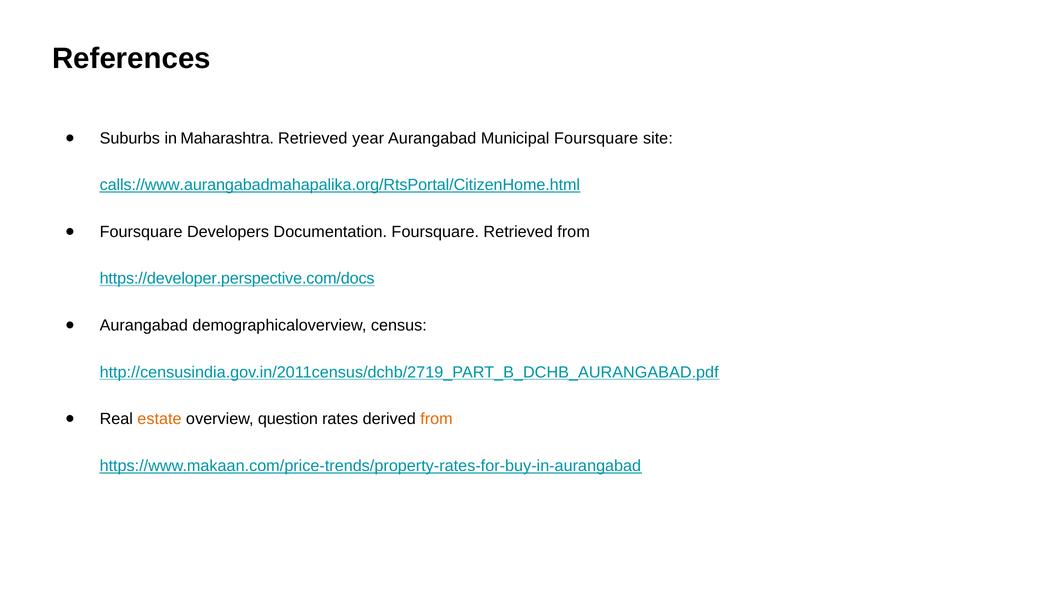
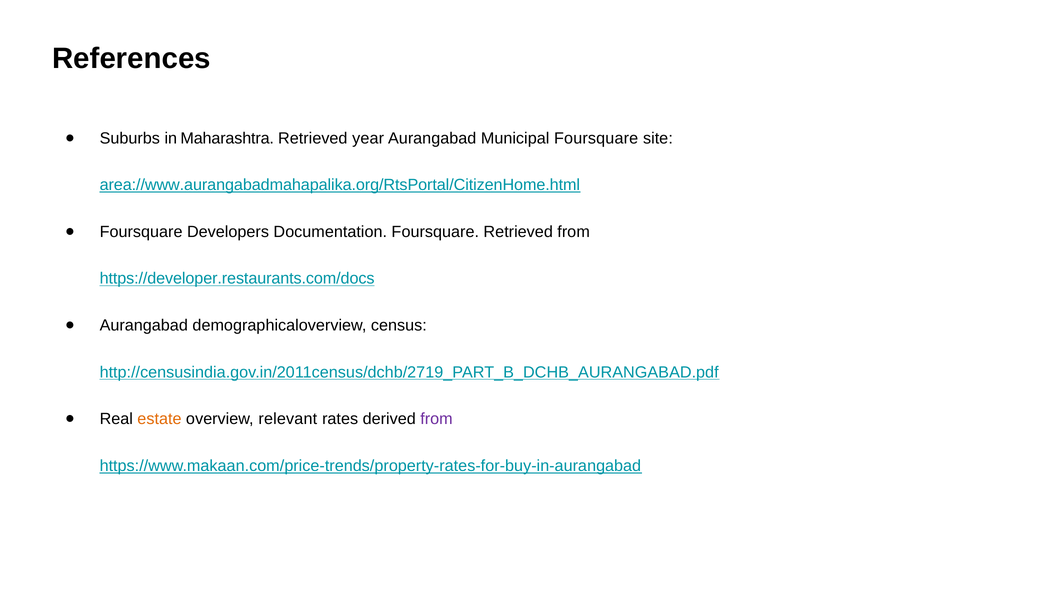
calls://www.aurangabadmahapalika.org/RtsPortal/CitizenHome.html: calls://www.aurangabadmahapalika.org/RtsPortal/CitizenHome.html -> area://www.aurangabadmahapalika.org/RtsPortal/CitizenHome.html (340, 185)
https://developer.perspective.com/docs: https://developer.perspective.com/docs -> https://developer.restaurants.com/docs (237, 278)
question: question -> relevant (288, 419)
from colour: orange -> purple (436, 419)
